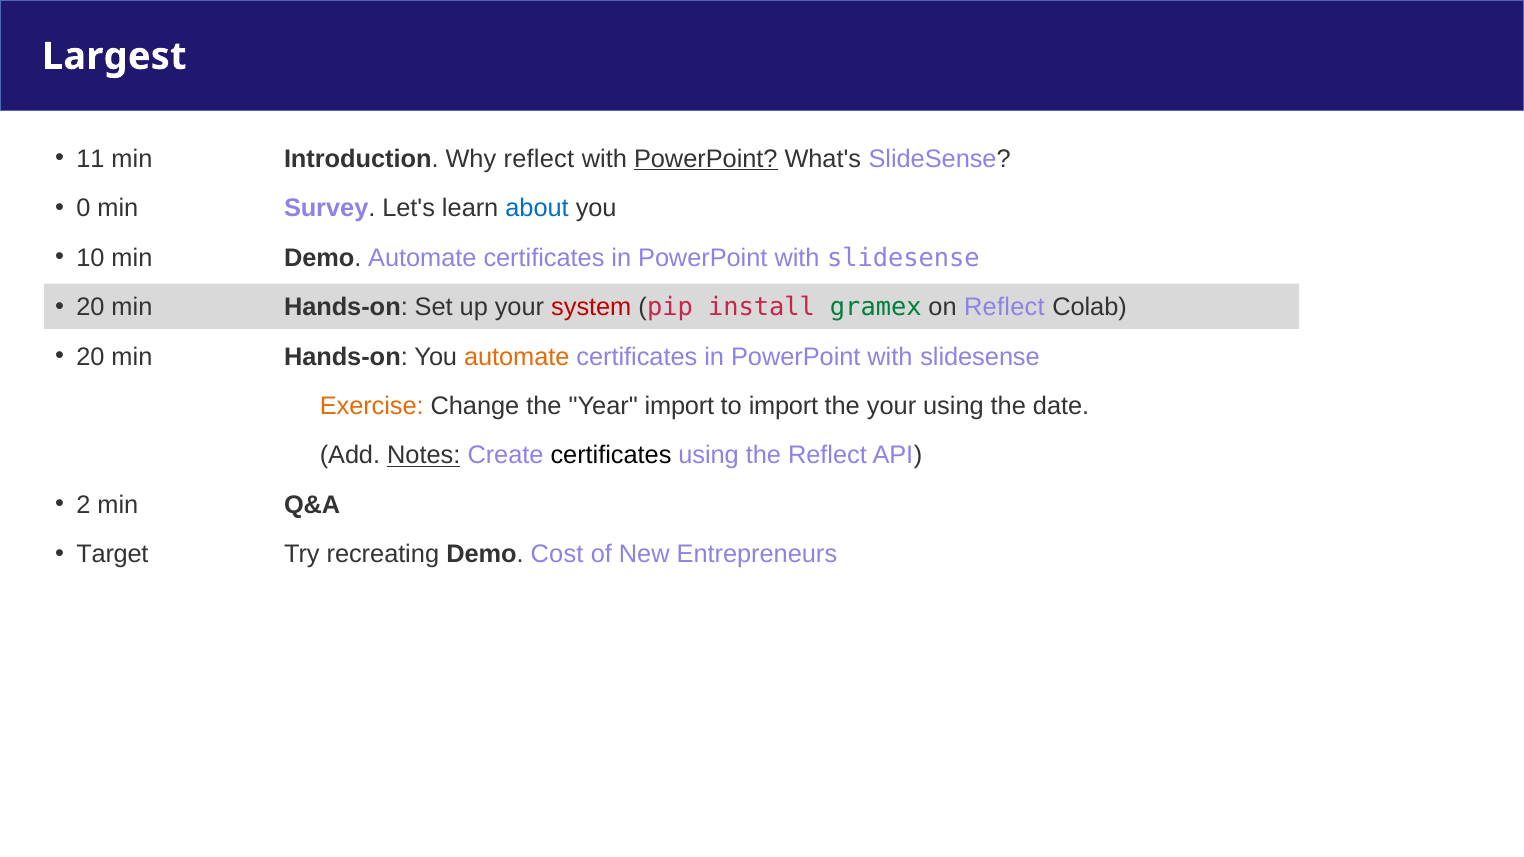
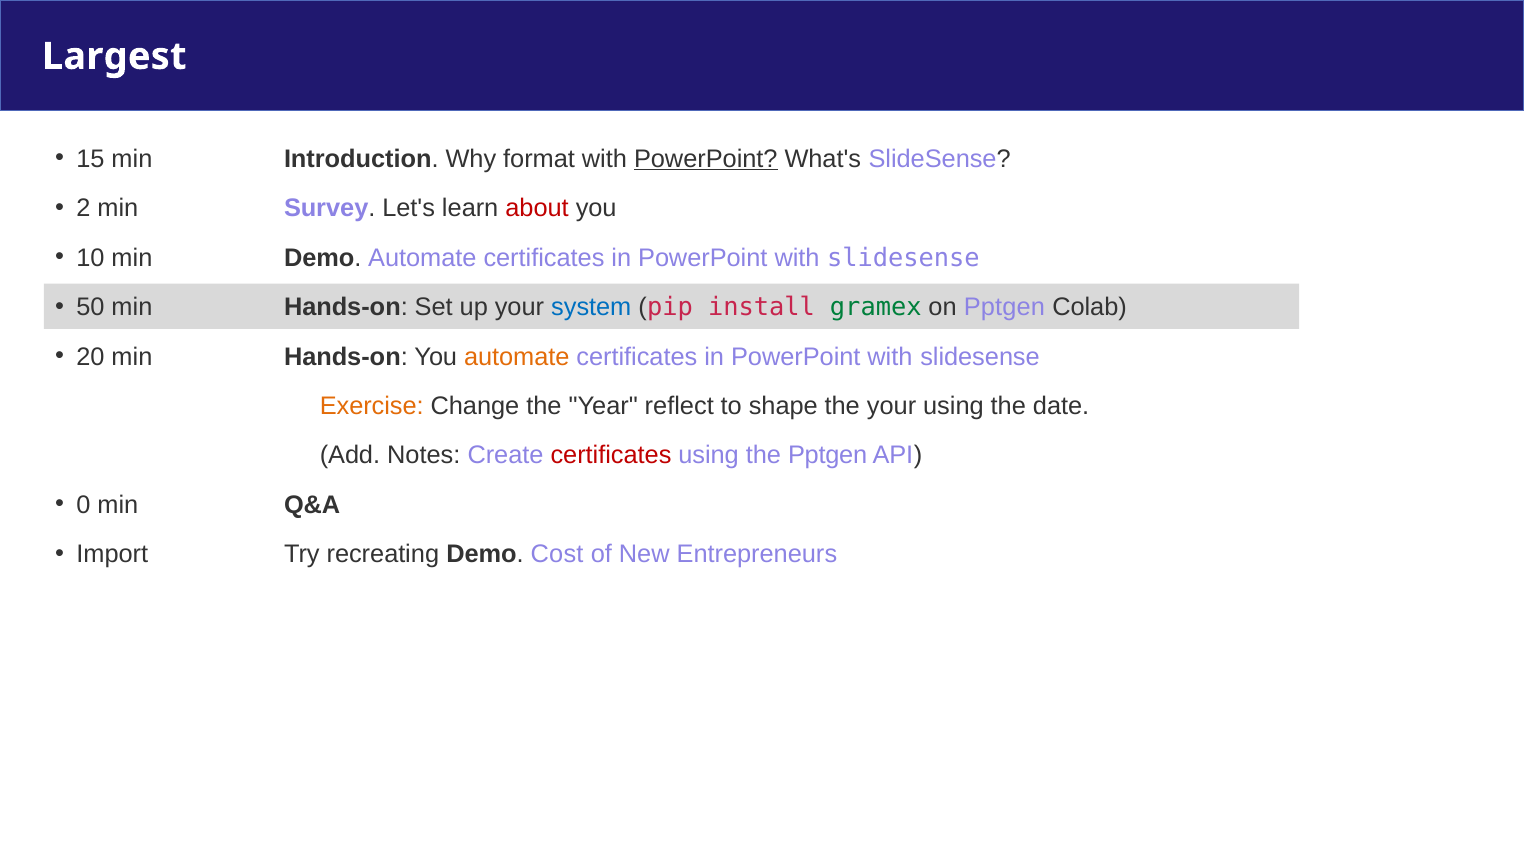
11: 11 -> 15 (91, 159)
Why reflect: reflect -> format (539, 159)
0: 0 -> 2 (84, 208)
about colour: blue -> red (537, 208)
20: 20 -> 50 (91, 307)
system colour: red -> blue (591, 307)
on Reflect: Reflect -> Pptgen (1004, 307)
Year import: import -> reflect (679, 406)
to import: import -> shape (783, 406)
Notes underline: present -> none (424, 456)
certificates colour: black -> red (611, 456)
the Reflect: Reflect -> Pptgen (828, 456)
2: 2 -> 0 (84, 505)
Target: Target -> Import (112, 555)
